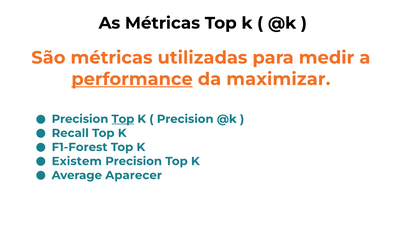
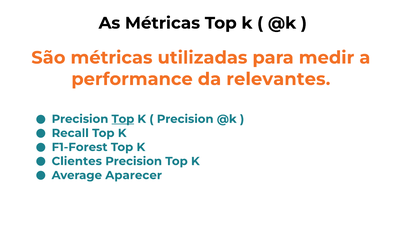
performance underline: present -> none (132, 79)
maximizar: maximizar -> relevantes (278, 79)
Existem: Existem -> Clientes (77, 161)
